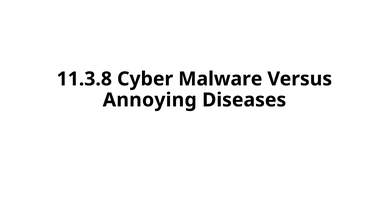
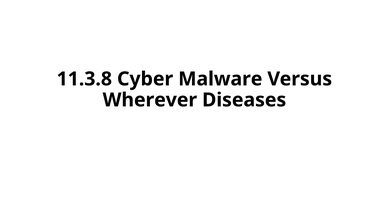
Annoying: Annoying -> Wherever (150, 100)
